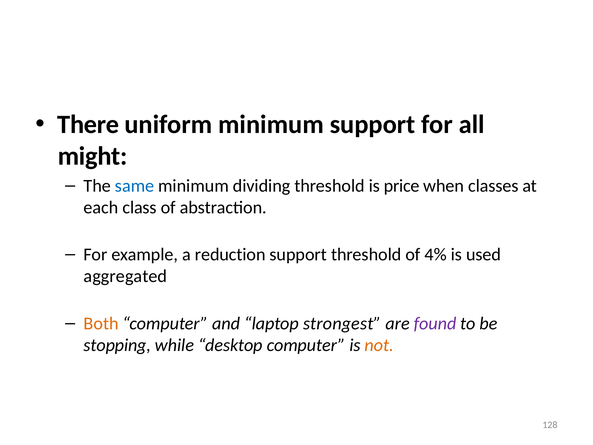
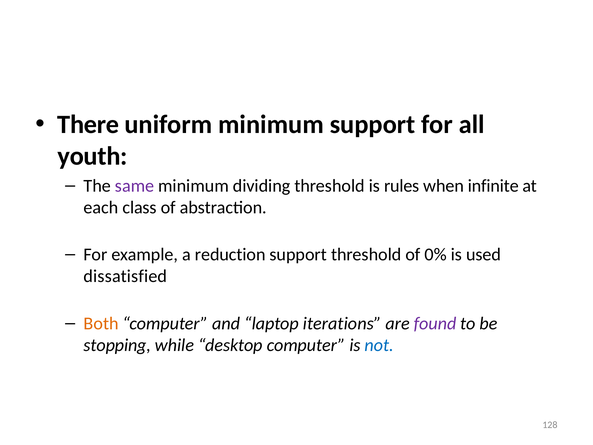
might: might -> youth (93, 156)
same colour: blue -> purple (135, 186)
price: price -> rules (402, 186)
classes: classes -> infinite (493, 186)
4%: 4% -> 0% (436, 254)
aggregated: aggregated -> dissatisfied (125, 276)
strongest: strongest -> iterations (342, 323)
not colour: orange -> blue (379, 345)
